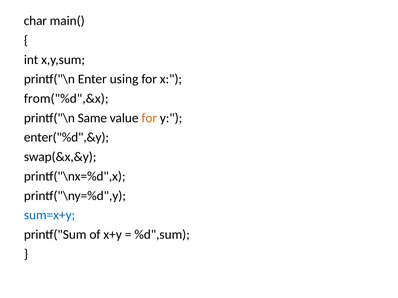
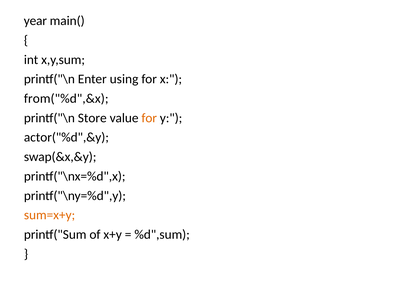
char: char -> year (35, 21)
Same: Same -> Store (92, 118)
enter("%d",&y: enter("%d",&y -> actor("%d",&y (66, 138)
sum=x+y colour: blue -> orange (49, 215)
